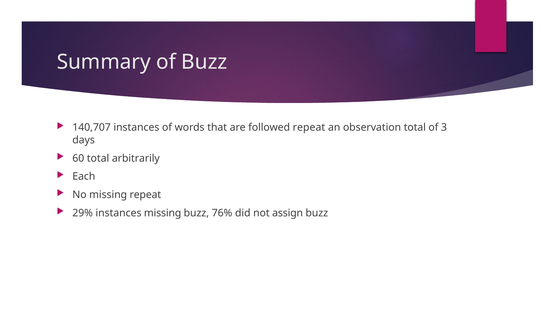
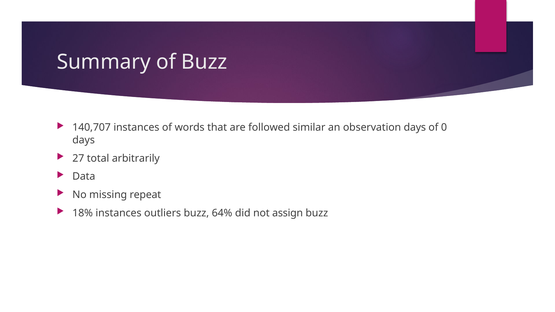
followed repeat: repeat -> similar (309, 128)
observation total: total -> days (415, 128)
3: 3 -> 0 (444, 128)
60: 60 -> 27 (78, 158)
Each: Each -> Data (84, 177)
29%: 29% -> 18% (83, 213)
instances missing: missing -> outliers (163, 213)
76%: 76% -> 64% (222, 213)
